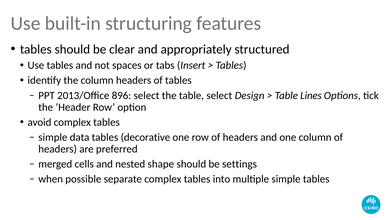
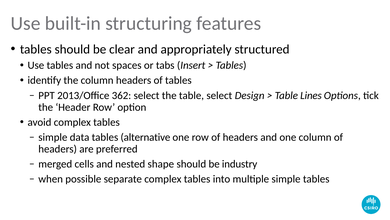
896: 896 -> 362 (121, 95)
decorative: decorative -> alternative (145, 137)
settings: settings -> industry (240, 163)
